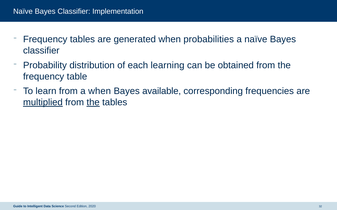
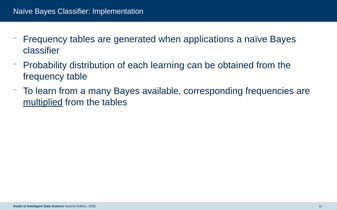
probabilities: probabilities -> applications (209, 39)
a when: when -> many (100, 91)
the underline: present -> none (93, 103)
